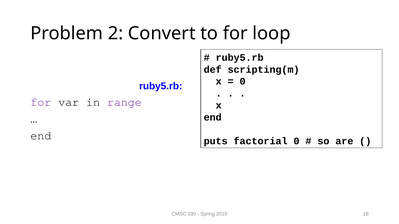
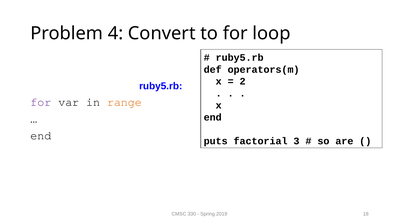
2: 2 -> 4 (116, 34)
scripting(m: scripting(m -> operators(m (264, 70)
0: 0 -> 2 (243, 82)
range colour: purple -> orange (124, 102)
factorial 0: 0 -> 3 (296, 141)
